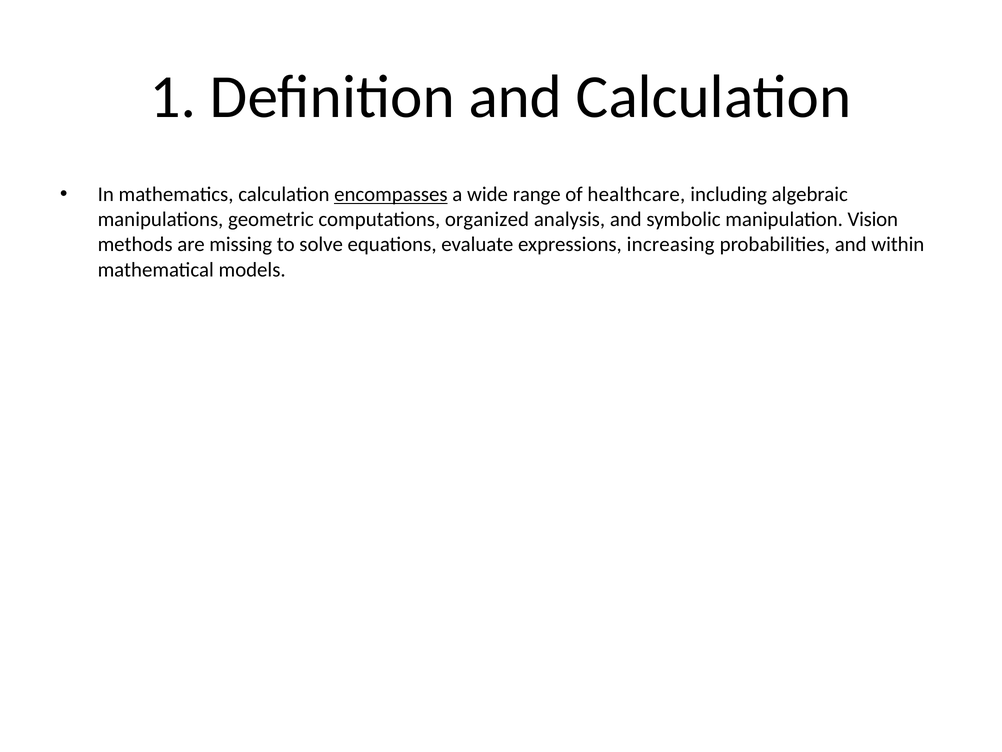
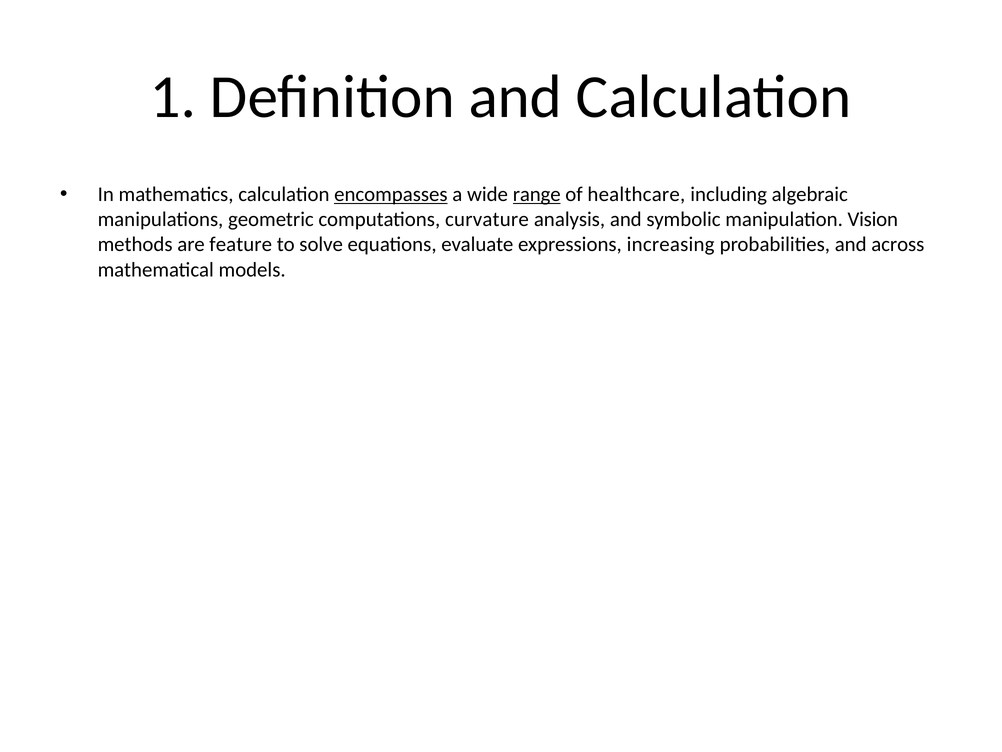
range underline: none -> present (537, 194)
organized: organized -> curvature (487, 219)
missing: missing -> feature (241, 244)
within: within -> across (898, 244)
